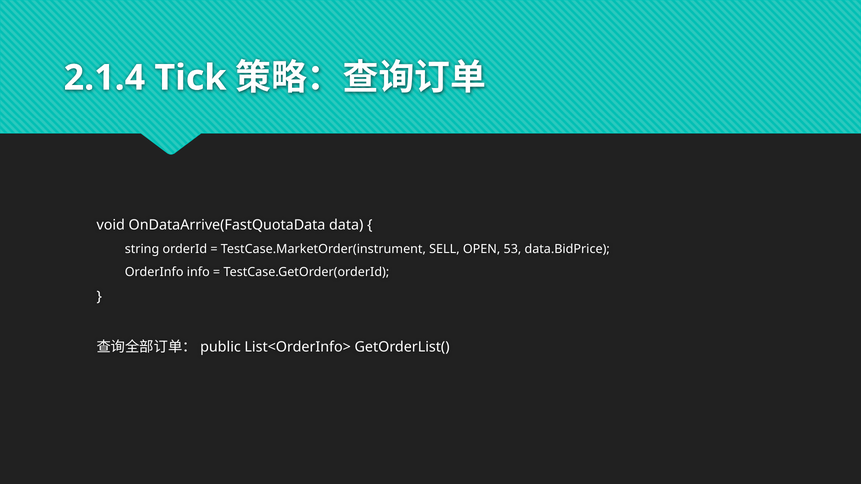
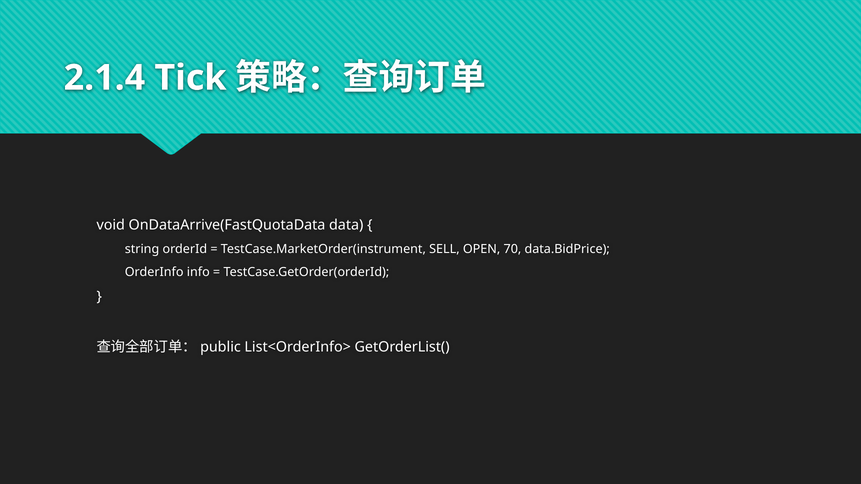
53: 53 -> 70 (512, 249)
